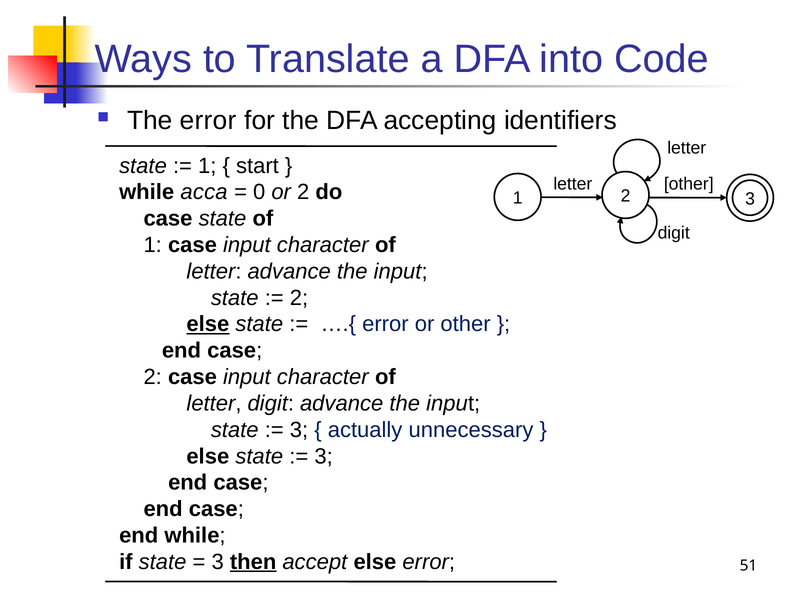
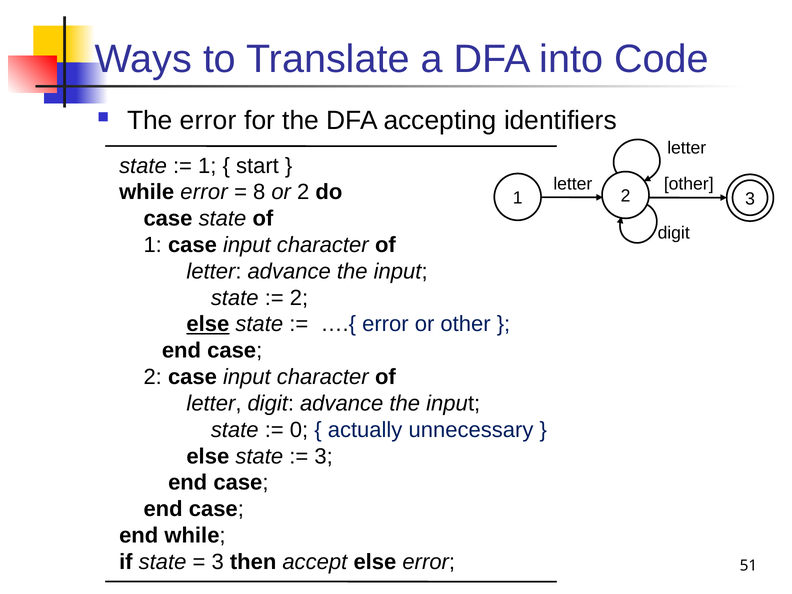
while acca: acca -> error (204, 192)
0: 0 -> 8 (259, 192)
3: 3 -> 0 (299, 430)
then underline: present -> none (253, 562)
